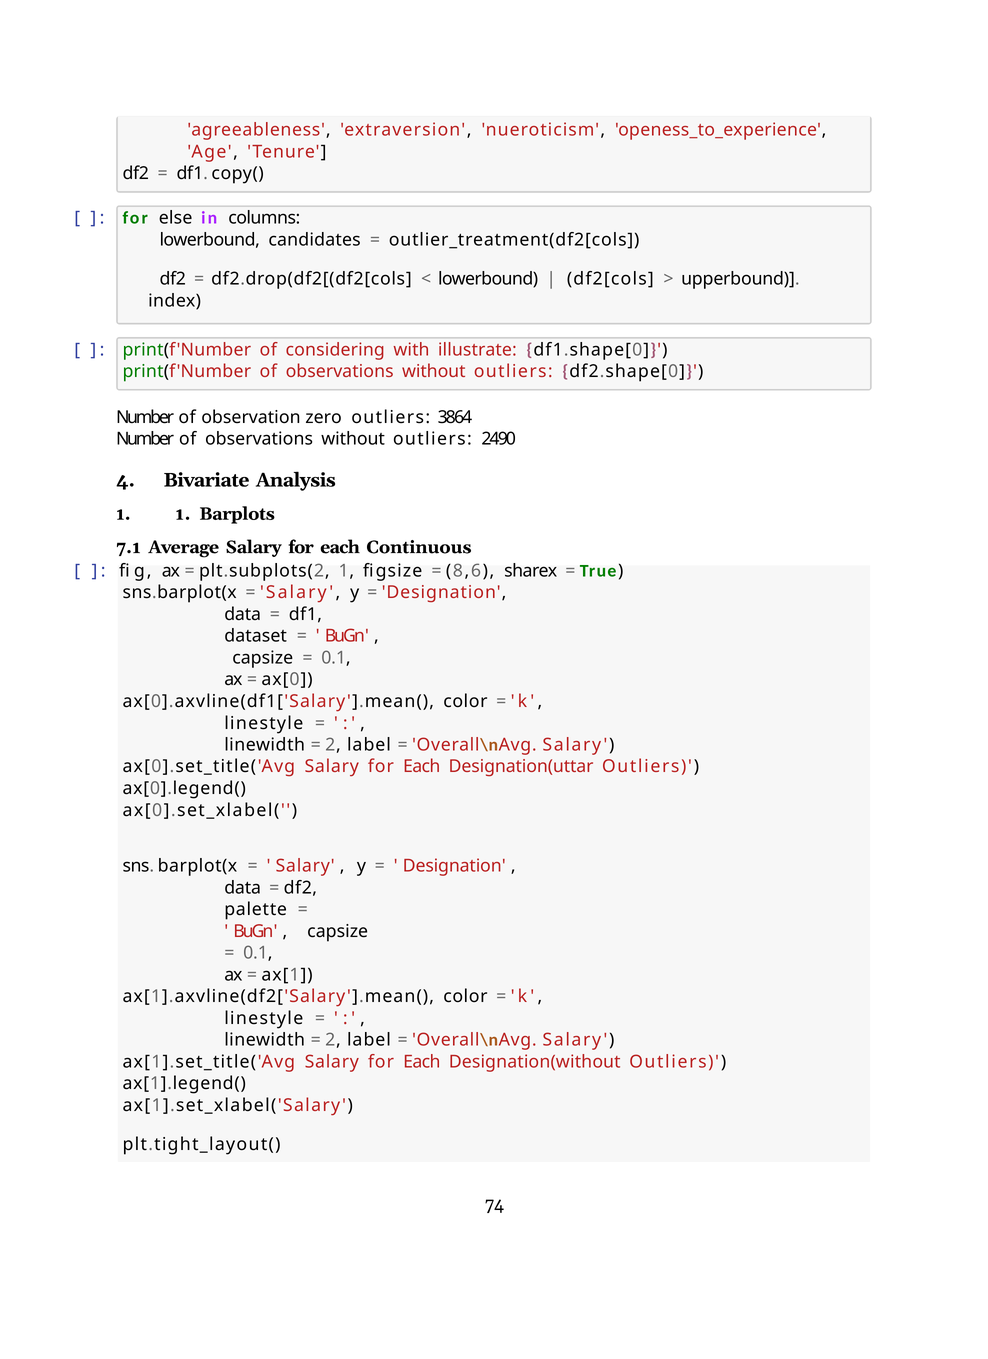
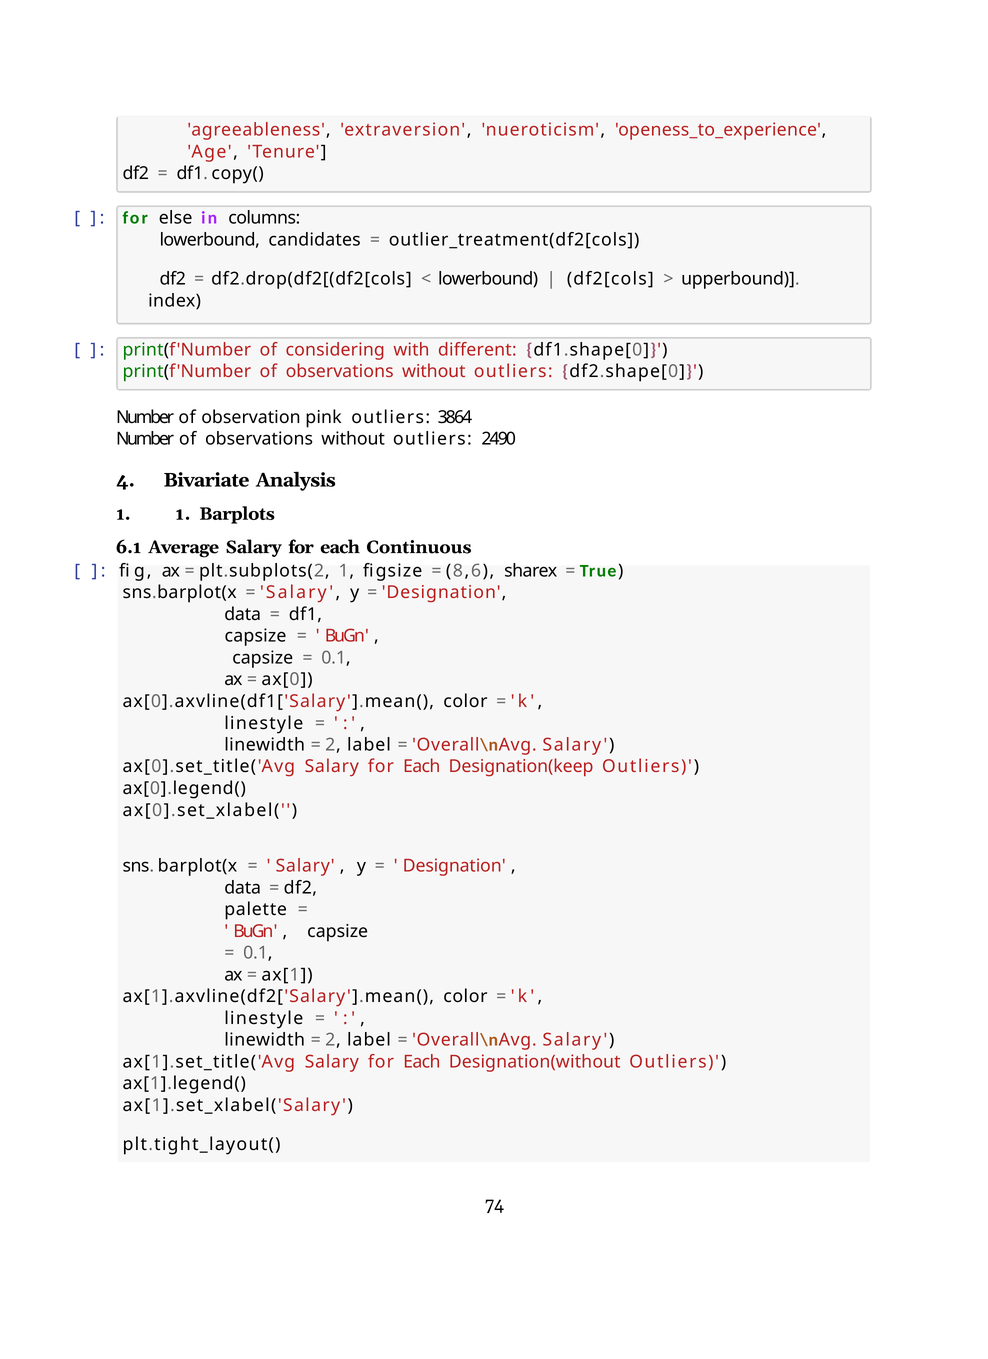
illustrate: illustrate -> different (477, 350)
zero: zero -> pink (324, 417)
7.1: 7.1 -> 6.1 (129, 547)
dataset: dataset -> capsize (256, 636)
Designation(uttar: Designation(uttar -> Designation(keep (521, 767)
